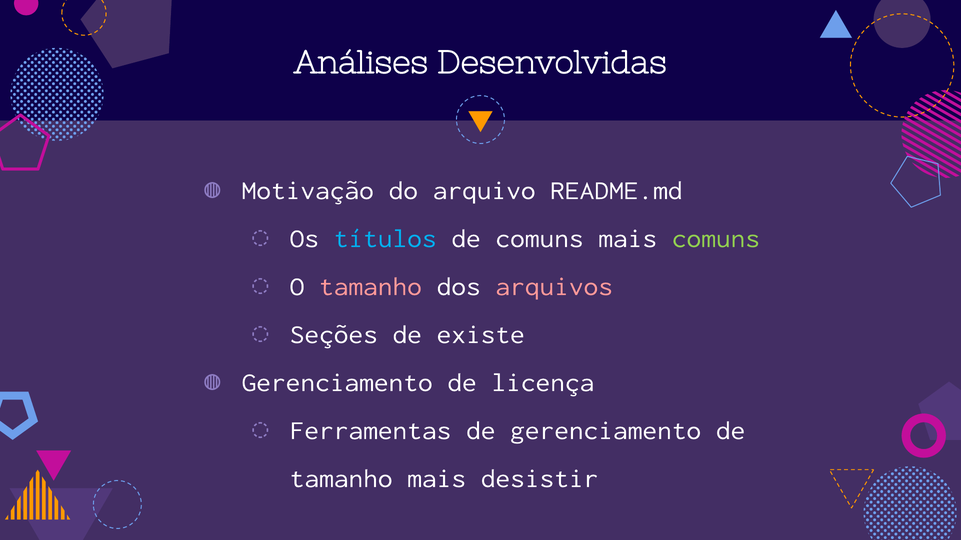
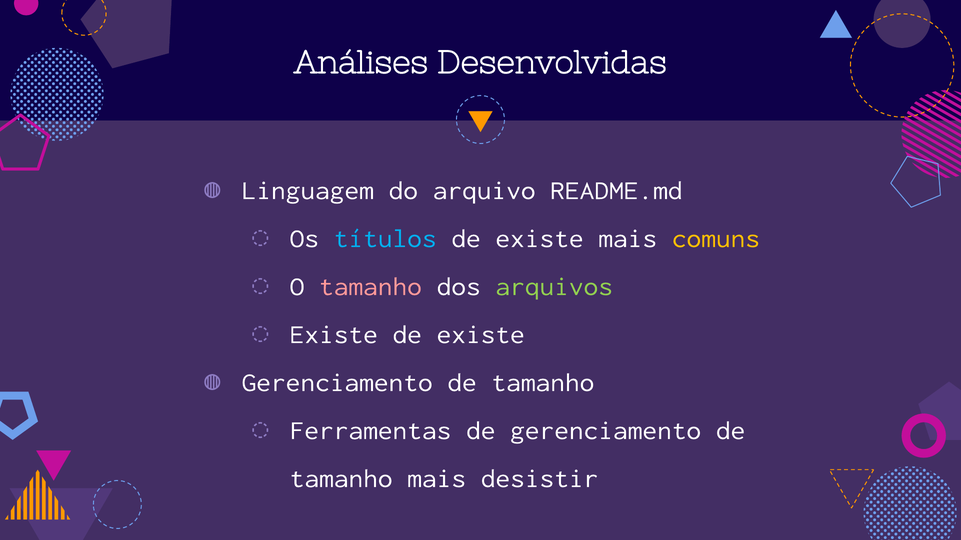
Motivação: Motivação -> Linguagem (308, 190)
comuns: comuns -> existe (539, 239)
comuns colour: light green -> yellow (716, 239)
arquivos colour: pink -> light green (554, 287)
Seções: Seções -> Existe (334, 335)
licença: licença -> tamanho (543, 383)
